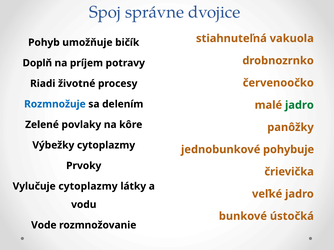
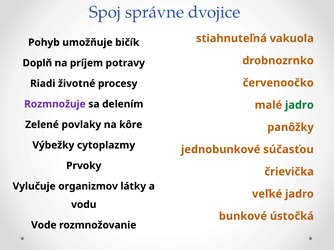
Rozmnožuje colour: blue -> purple (55, 104)
pohybuje: pohybuje -> súčasťou (288, 150)
Vylučuje cytoplazmy: cytoplazmy -> organizmov (88, 187)
